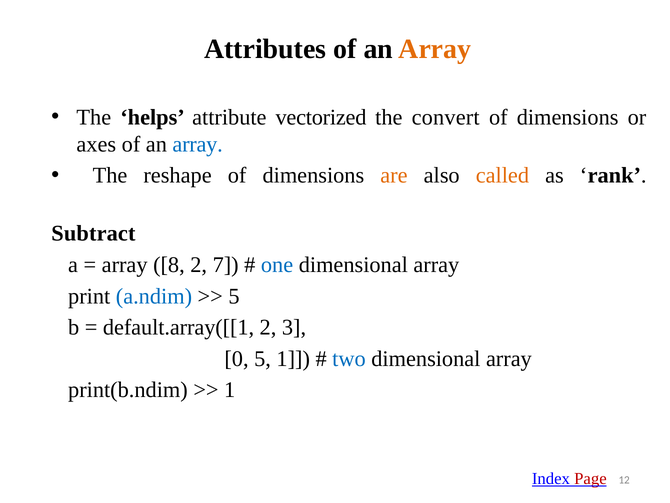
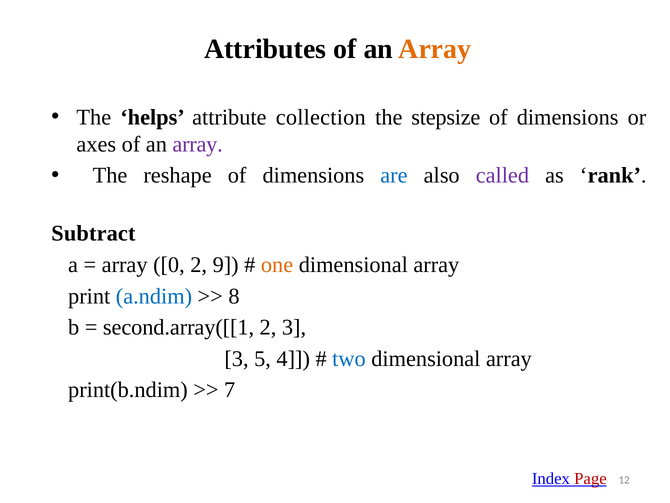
vectorized: vectorized -> collection (321, 117)
convert: convert -> stepsize (446, 117)
array colour: blue -> purple (198, 144)
are colour: orange -> blue (394, 175)
called colour: orange -> purple (502, 175)
8: 8 -> 0 (169, 265)
7: 7 -> 9 (226, 265)
one colour: blue -> orange (277, 265)
5: 5 -> 8 (234, 296)
default.array([[1: default.array([[1 -> second.array([[1 (179, 327)
0: 0 -> 3 (237, 358)
5 1: 1 -> 4 (293, 358)
1: 1 -> 7 (230, 390)
